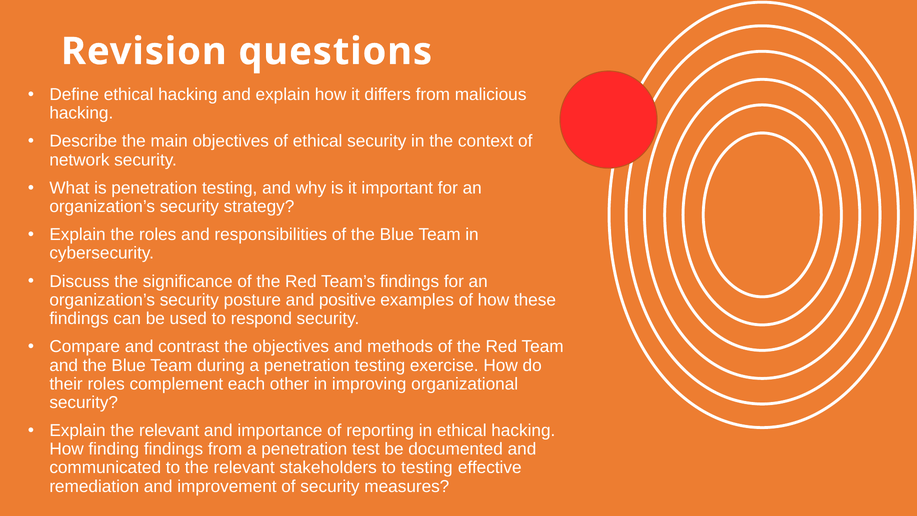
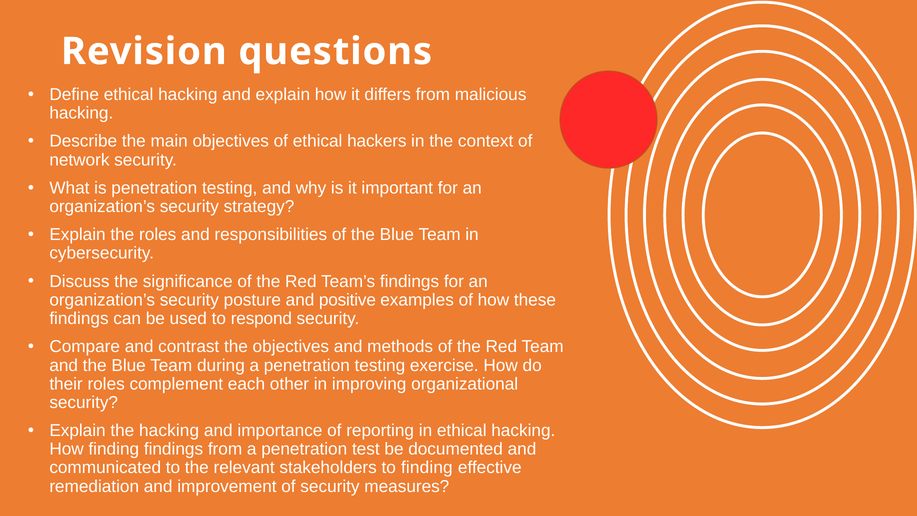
ethical security: security -> hackers (377, 141)
Explain the relevant: relevant -> hacking (169, 430)
to testing: testing -> finding (427, 468)
